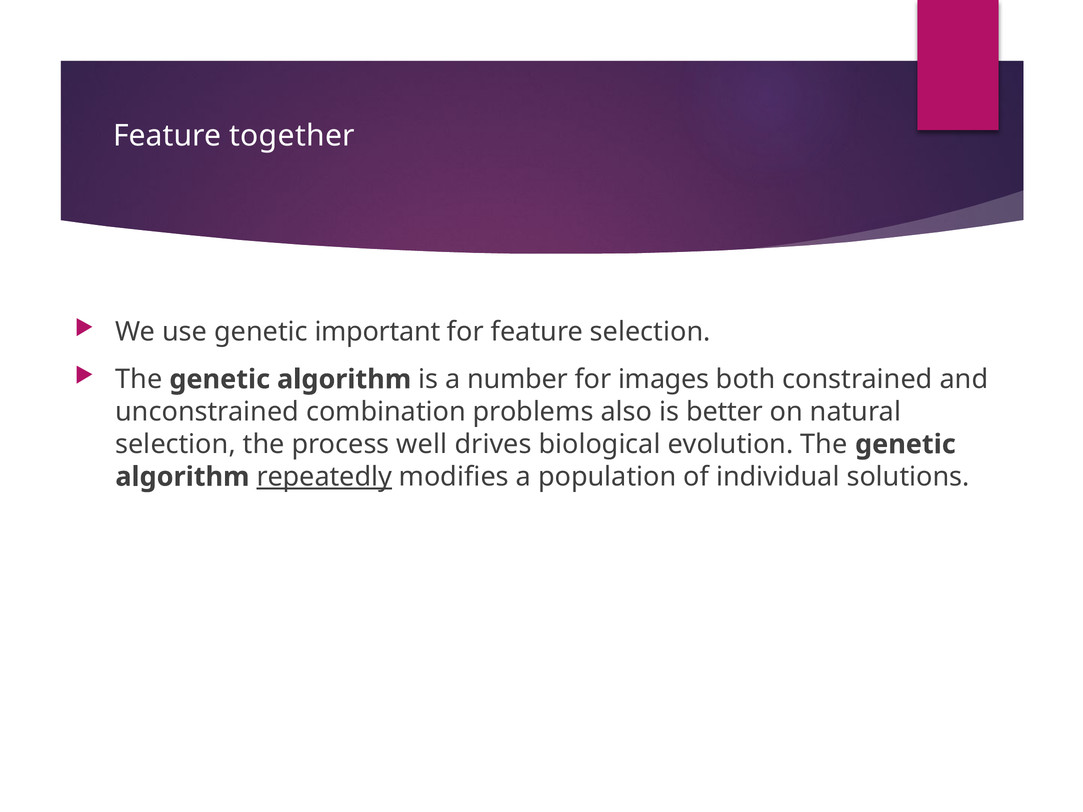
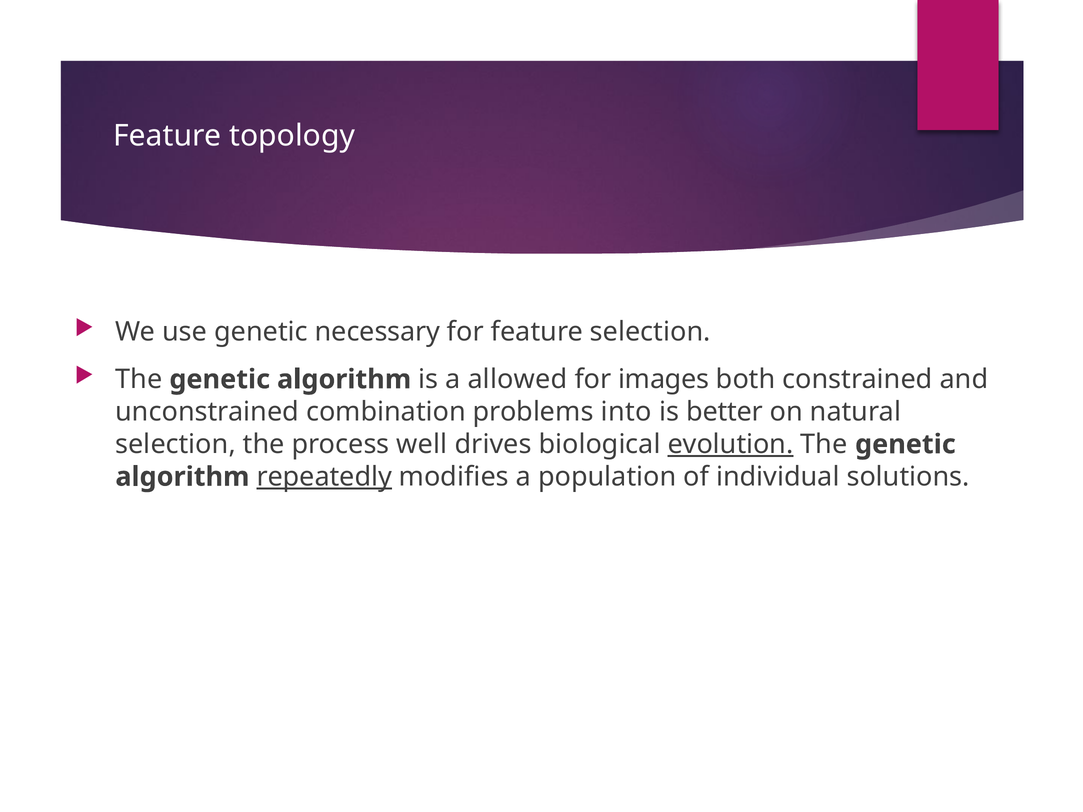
together: together -> topology (292, 136)
important: important -> necessary (377, 332)
number: number -> allowed (517, 379)
also: also -> into (626, 412)
evolution underline: none -> present (731, 444)
